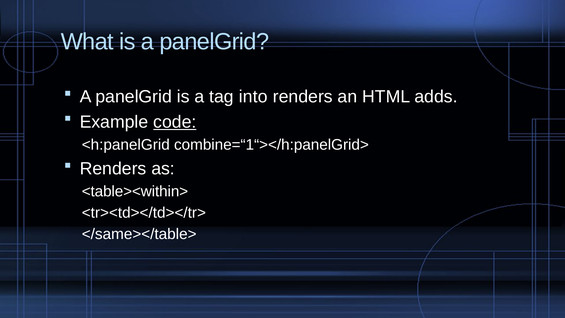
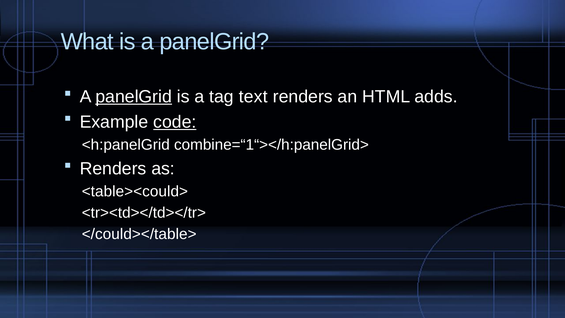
panelGrid underline: none -> present (134, 97)
into: into -> text (253, 97)
<table><within>: <table><within> -> <table><could> (135, 191)
</same></table>: </same></table> -> </could></table> (139, 234)
